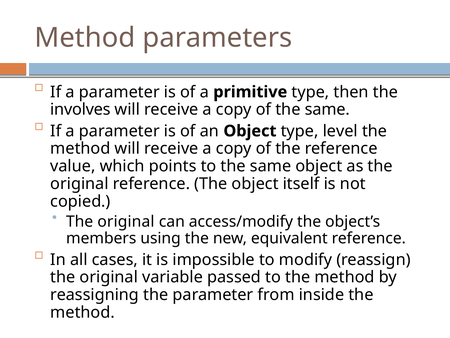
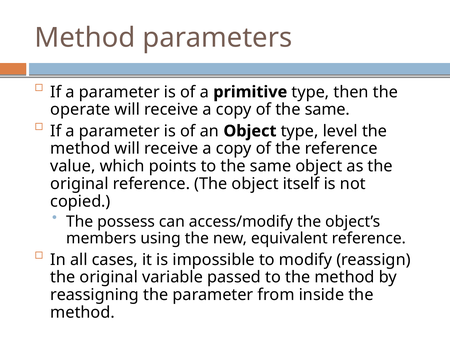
involves: involves -> operate (80, 109)
original: original -> possess (126, 221)
